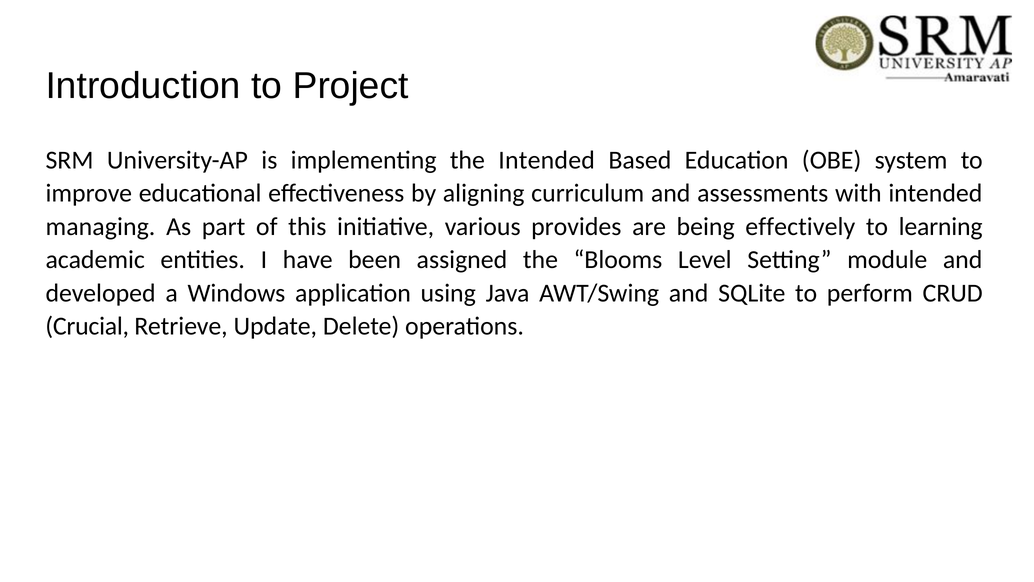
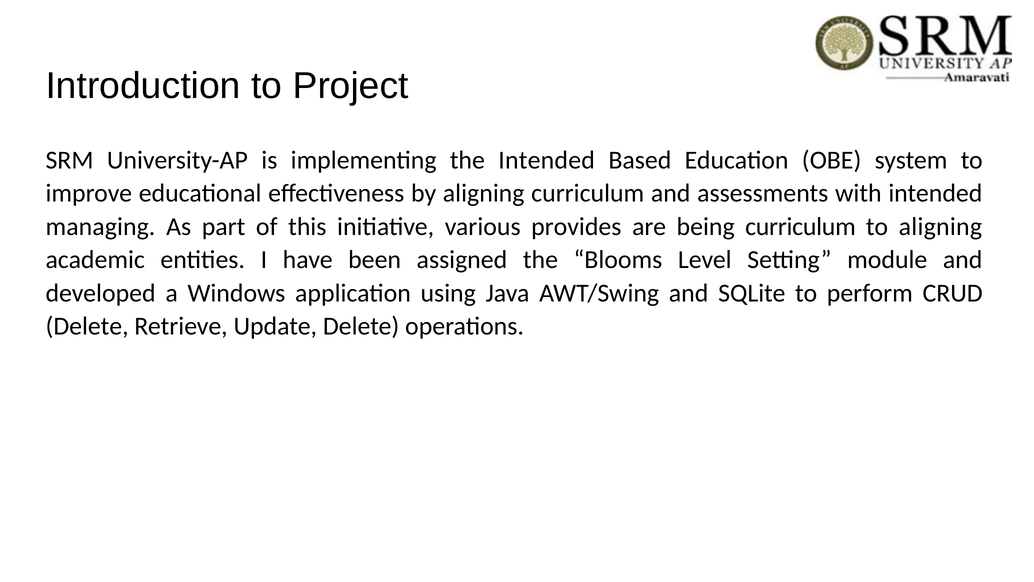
being effectively: effectively -> curriculum (800, 226)
to learning: learning -> aligning (940, 226)
Crucial: Crucial -> Delete (87, 326)
